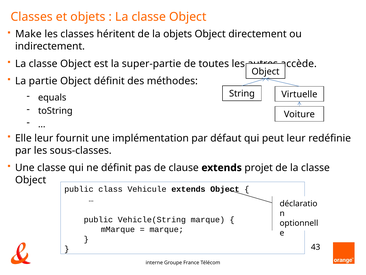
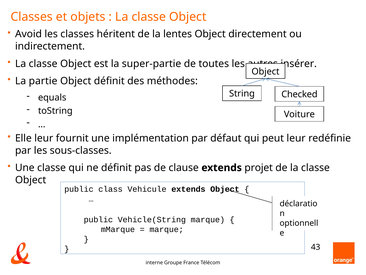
Make: Make -> Avoid (28, 34)
la objets: objets -> lentes (178, 34)
accède: accède -> insérer (299, 64)
Virtuelle: Virtuelle -> Checked (299, 94)
